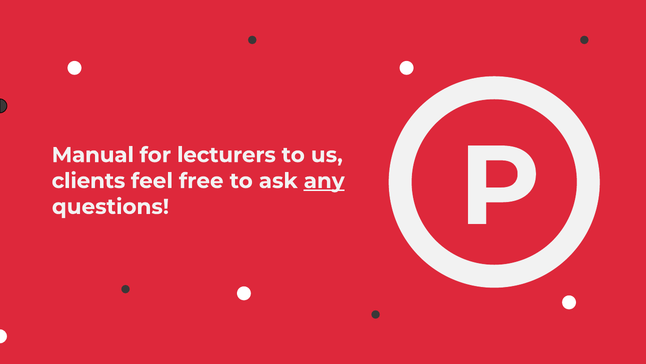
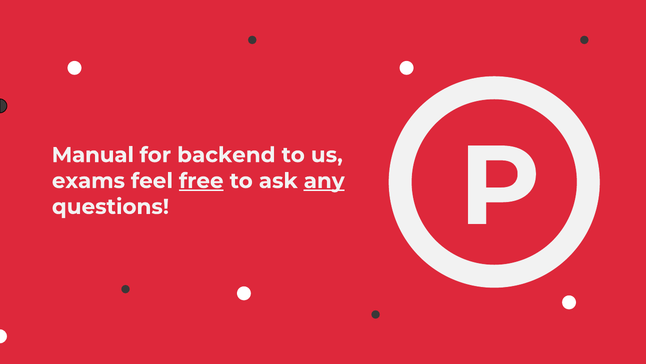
lecturers: lecturers -> backend (226, 155)
clients: clients -> exams (88, 181)
free underline: none -> present (201, 181)
